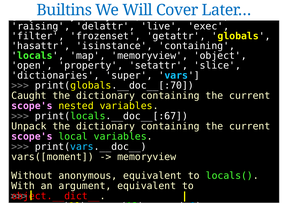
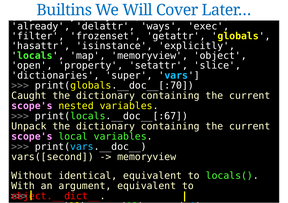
raising: raising -> already (41, 26)
live: live -> ways (161, 26)
isinstance containing: containing -> explicitly (197, 46)
vars([moment: vars([moment -> vars([second (53, 157)
anonymous: anonymous -> identical (88, 176)
